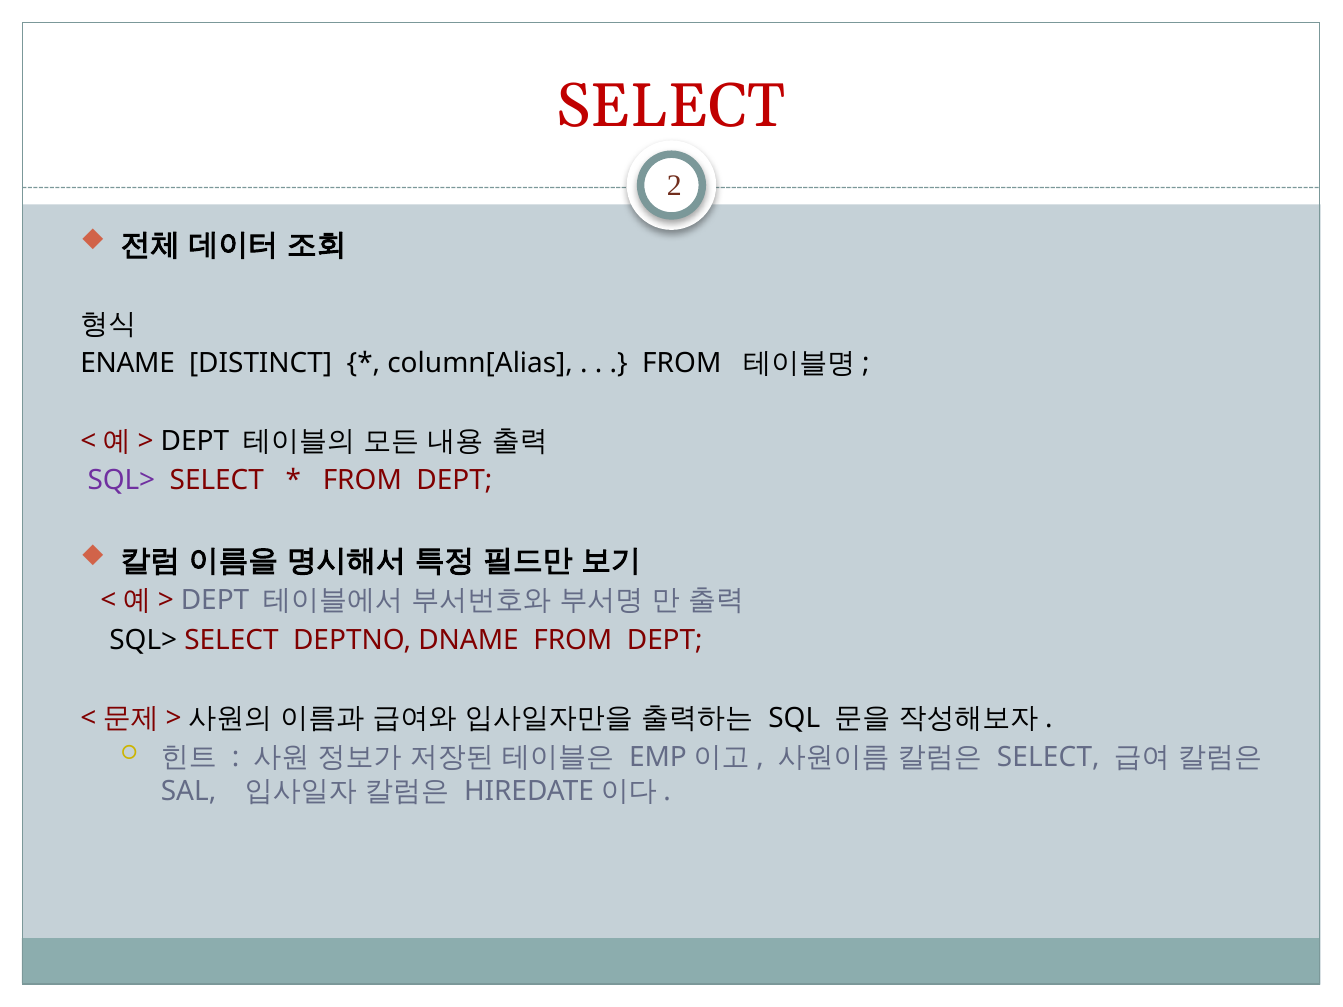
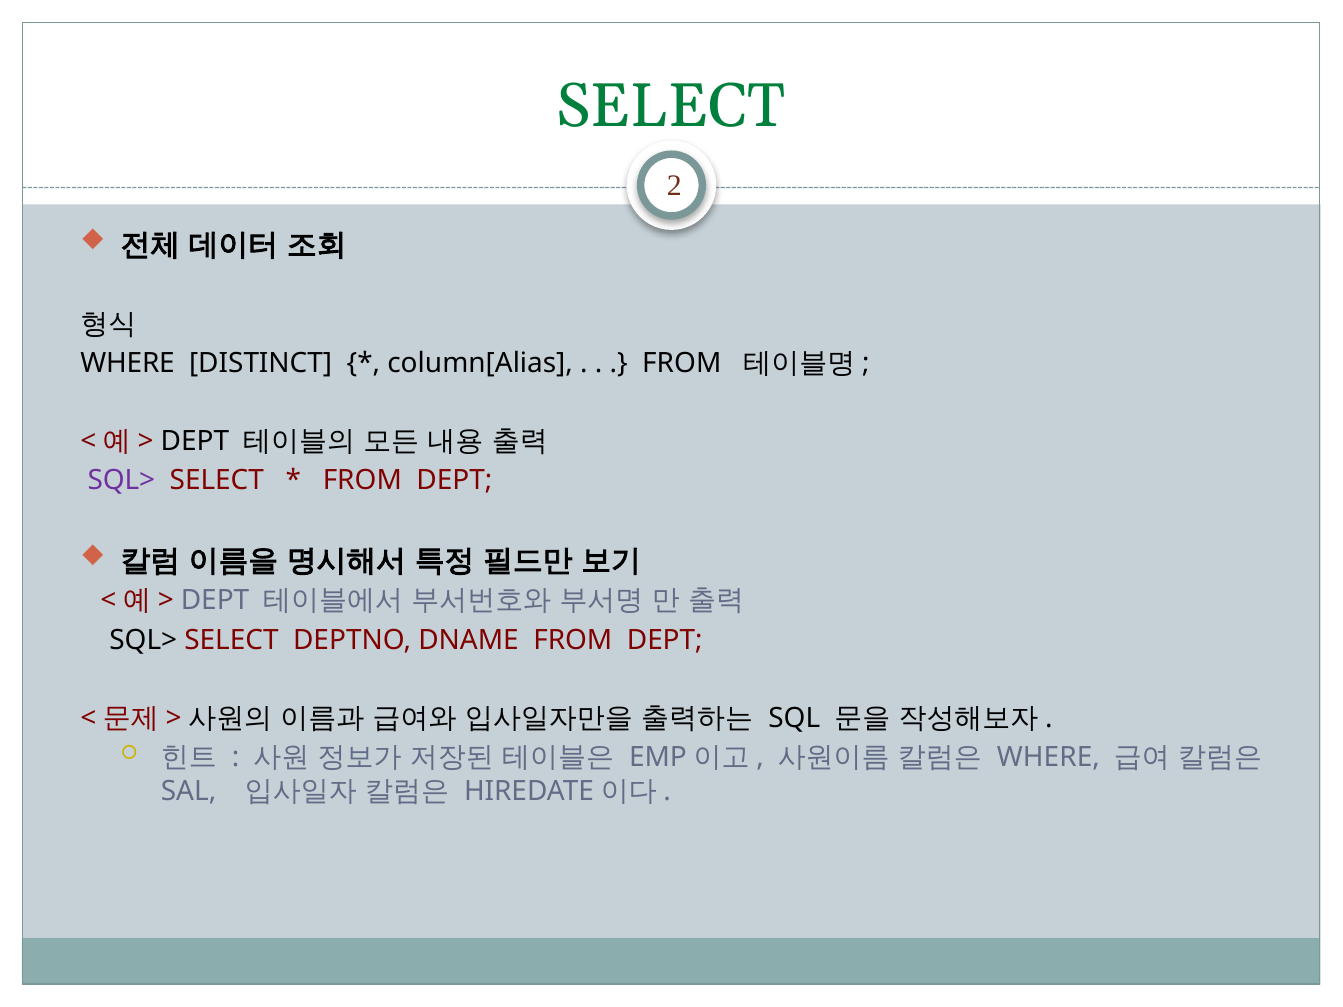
SELECT colour: red -> green (671, 106)
ENAME: ENAME -> WHERE (128, 363)
SELECT: SELECT -> WHERE (1048, 758)
